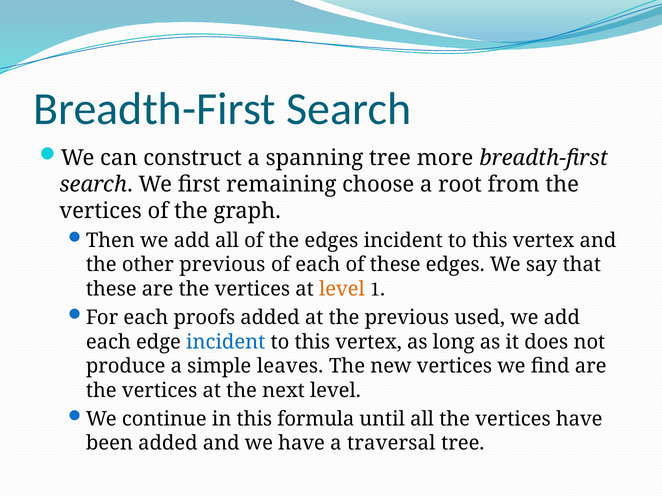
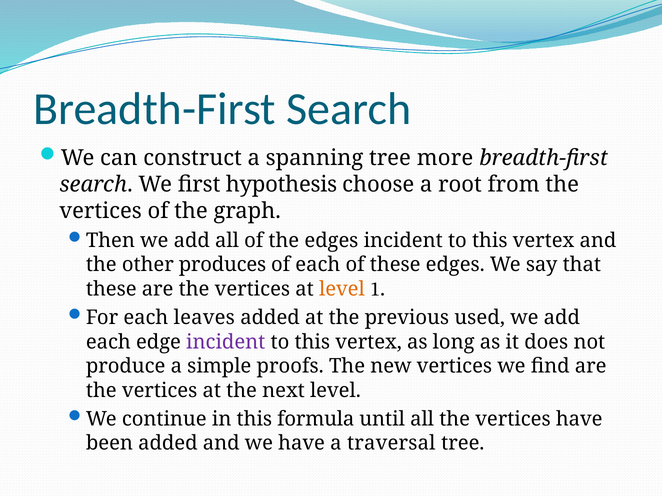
remaining: remaining -> hypothesis (281, 185)
other previous: previous -> produces (222, 265)
proofs: proofs -> leaves (204, 318)
incident colour: blue -> purple (226, 342)
leaves: leaves -> proofs (290, 366)
